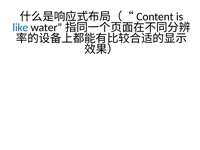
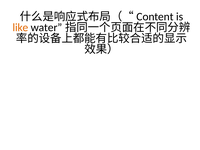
like colour: blue -> orange (20, 28)
